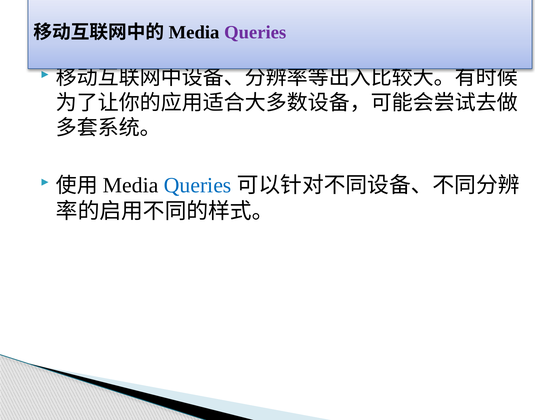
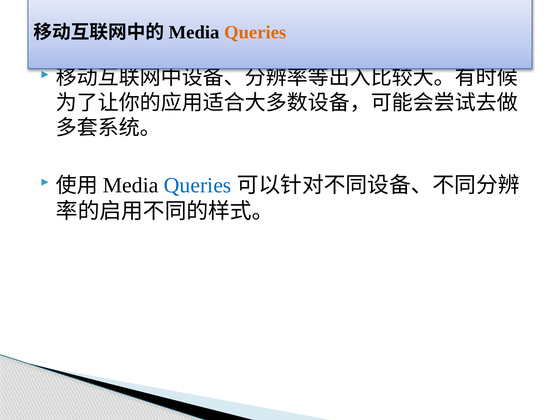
Queries colour: purple -> orange (255, 32)
